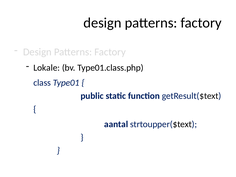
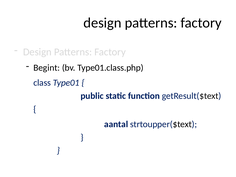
Lokale: Lokale -> Begint (47, 68)
